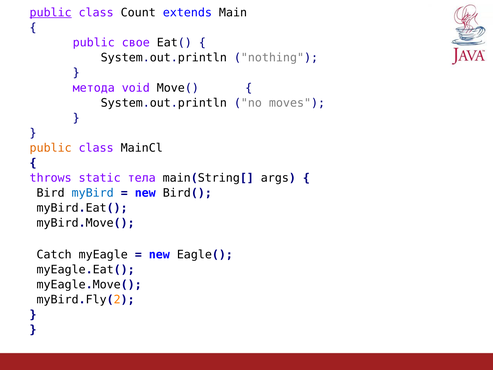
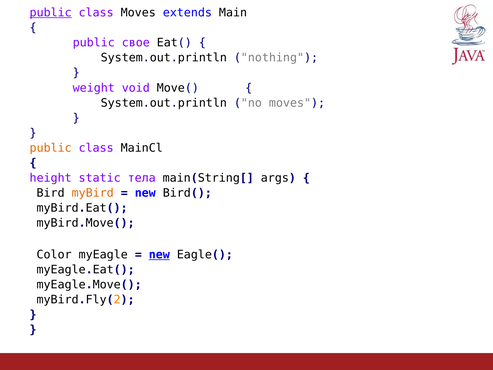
class Count: Count -> Moves (138, 13)
метода: метода -> weight (94, 88)
throws: throws -> height (51, 178)
myBird colour: blue -> orange (93, 193)
Catch: Catch -> Color (54, 254)
new underline: none -> present (159, 254)
